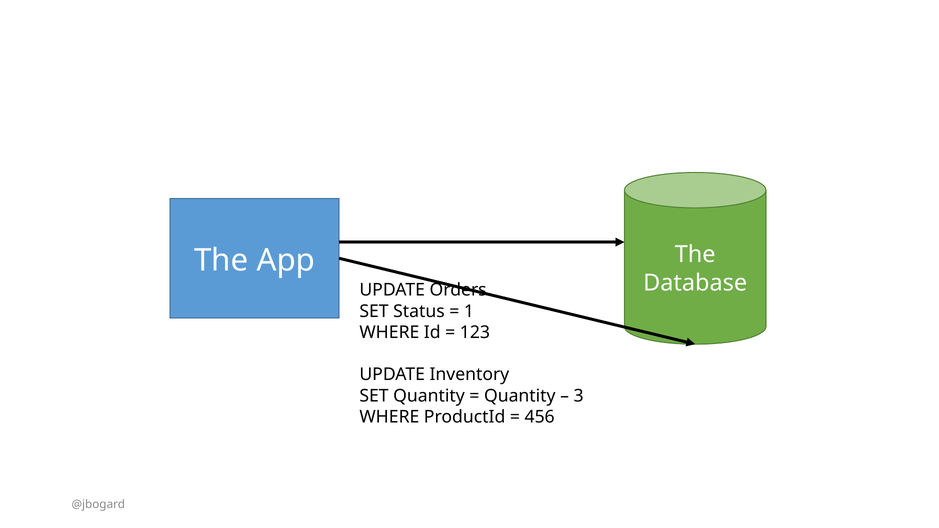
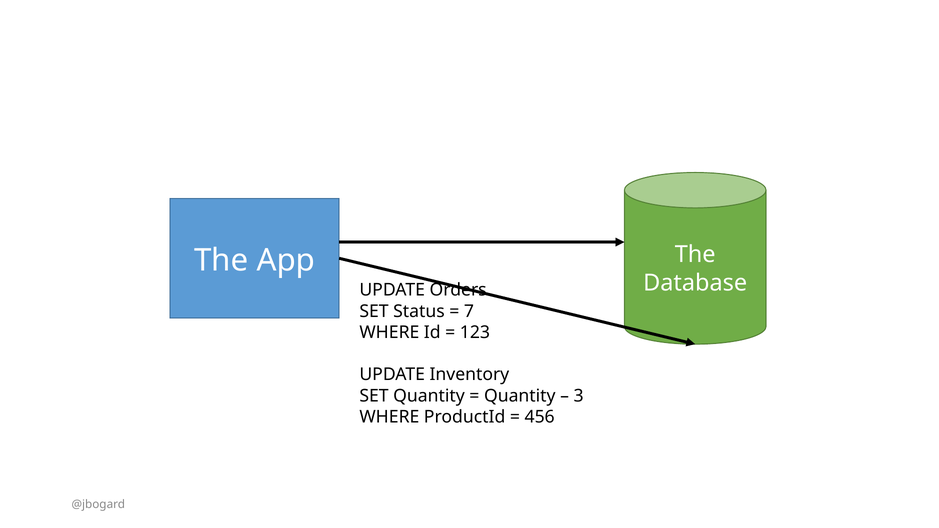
1: 1 -> 7 (469, 311)
